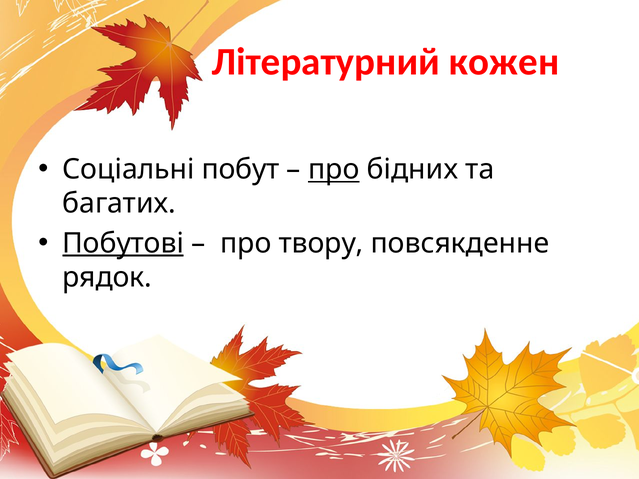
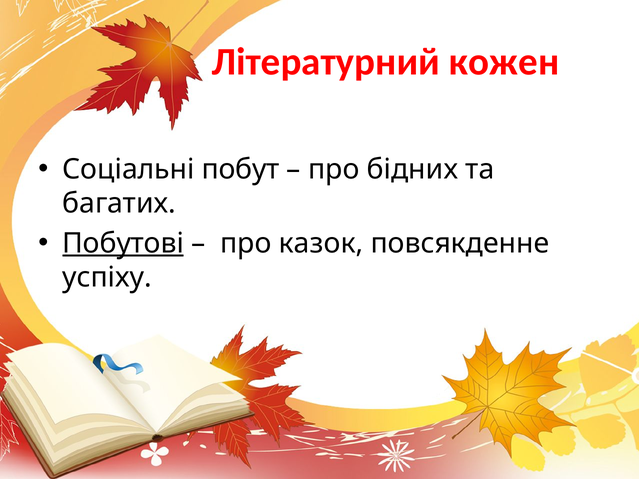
про underline: present -> none (334, 170)
твору: твору -> казок (321, 243)
рядок: рядок -> успіху (107, 278)
